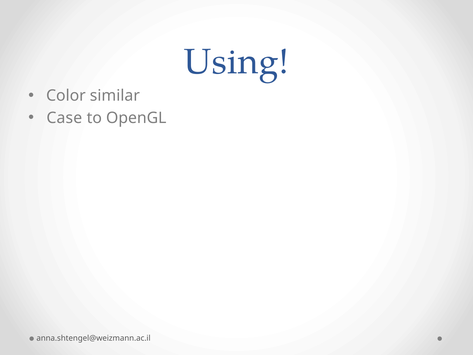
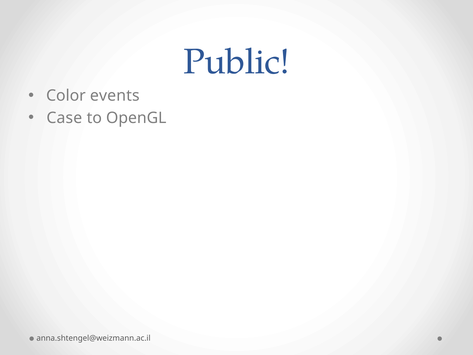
Using: Using -> Public (237, 62)
similar: similar -> events (115, 96)
